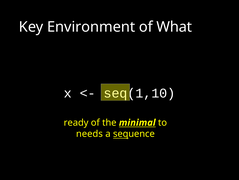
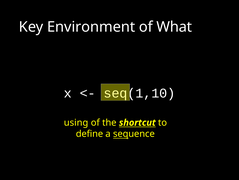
ready: ready -> using (76, 122)
minimal: minimal -> shortcut (137, 122)
needs: needs -> define (90, 133)
